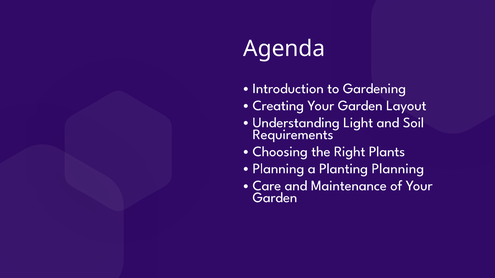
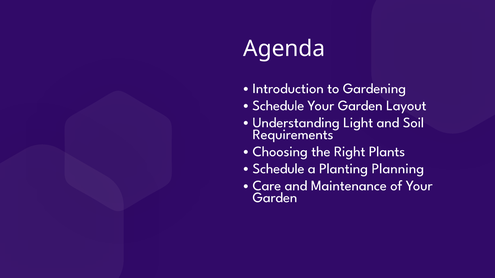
Creating: Creating -> Schedule (278, 106)
Planning: Planning -> Schedule (278, 169)
